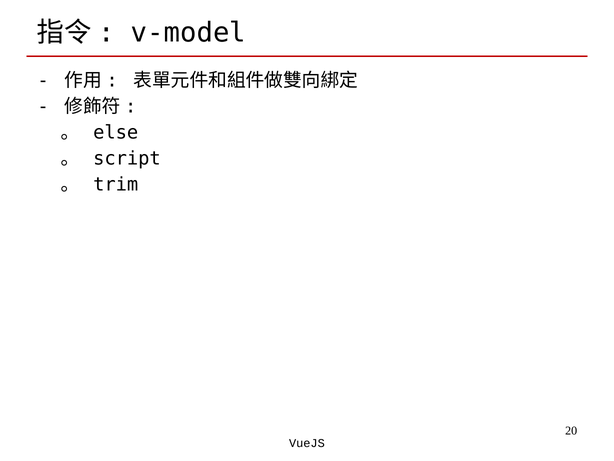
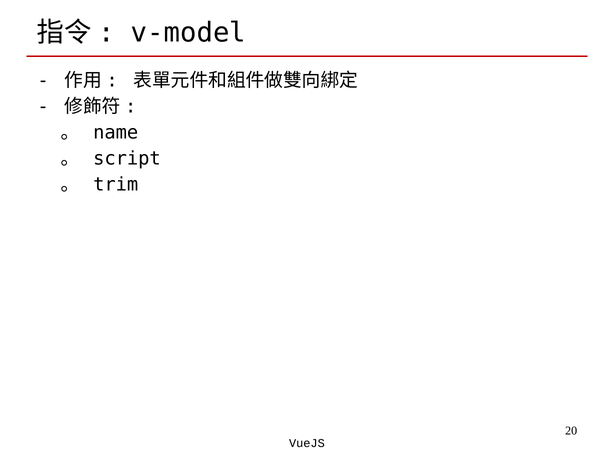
else: else -> name (116, 132)
